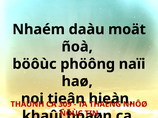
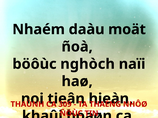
phöông: phöông -> nghòch (88, 64)
